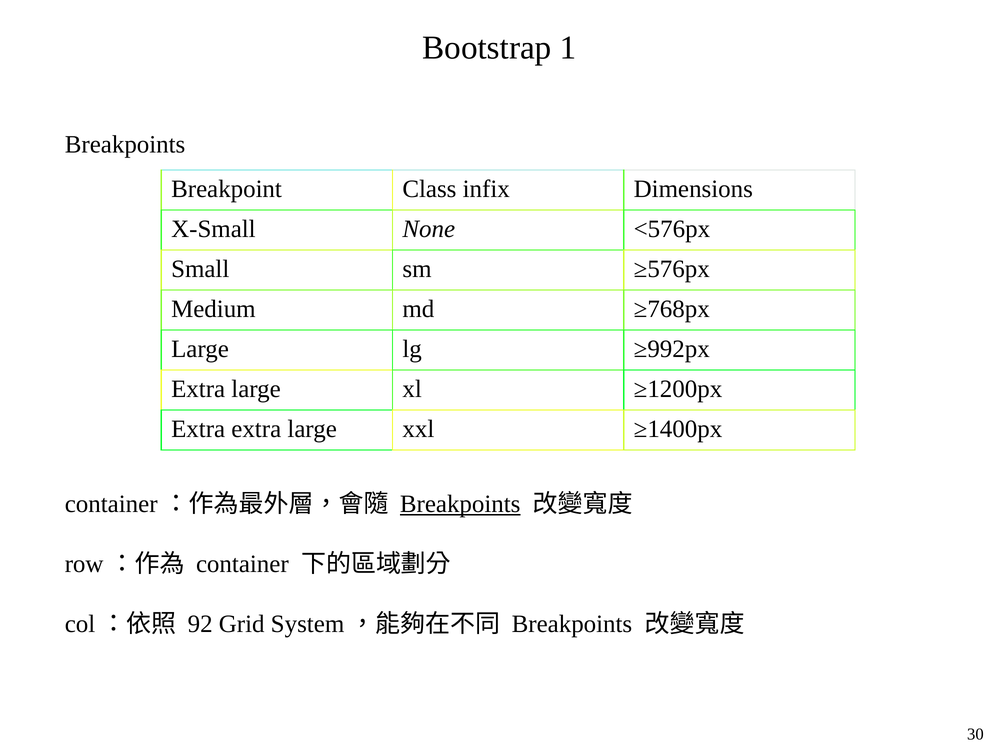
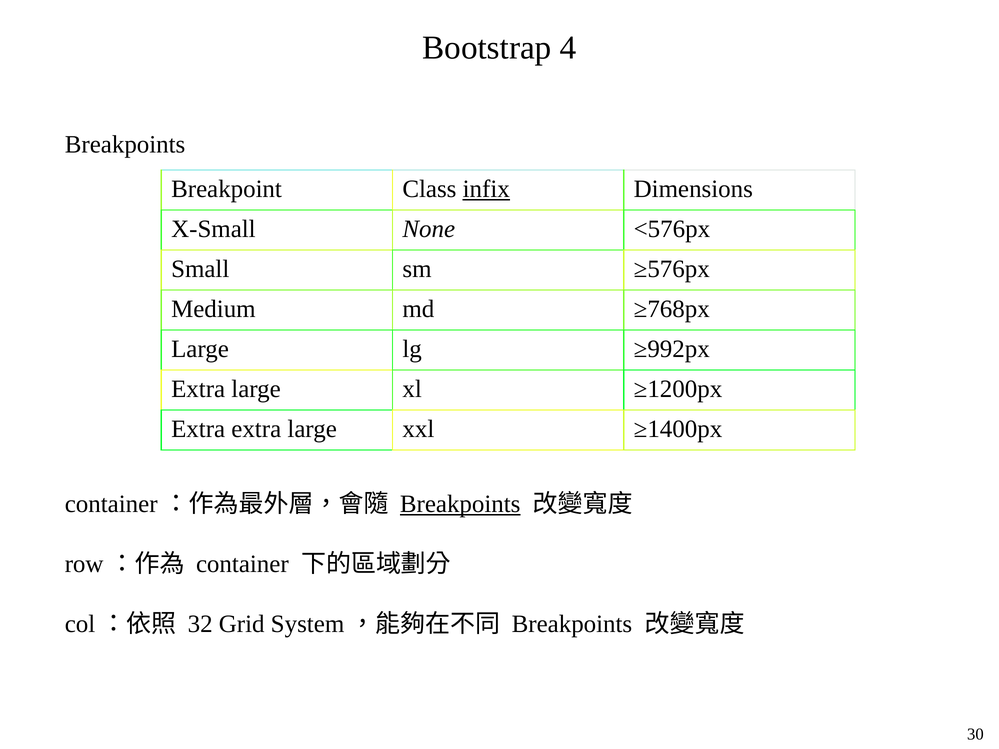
1: 1 -> 4 (568, 48)
infix underline: none -> present (486, 189)
92: 92 -> 32 (200, 624)
